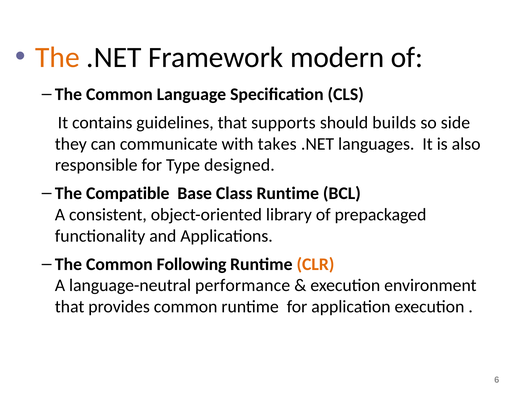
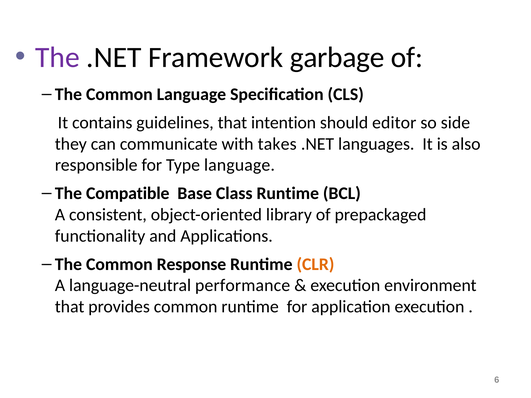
The colour: orange -> purple (57, 58)
modern: modern -> garbage (337, 58)
supports: supports -> intention (284, 123)
builds: builds -> editor (394, 123)
Type designed: designed -> language (239, 165)
Following: Following -> Response (191, 264)
